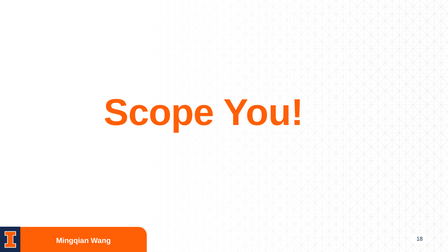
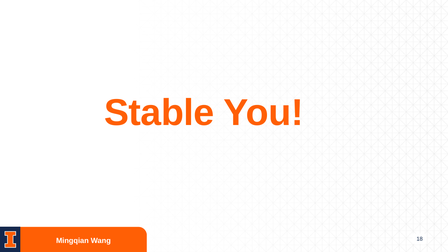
Scope: Scope -> Stable (159, 113)
